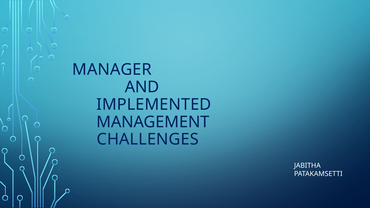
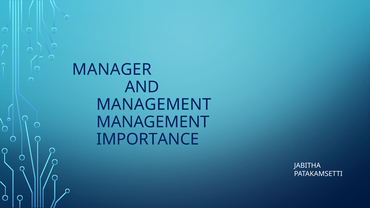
IMPLEMENTED: IMPLEMENTED -> MANAGEMENT (154, 105)
CHALLENGES: CHALLENGES -> IMPORTANCE (148, 139)
